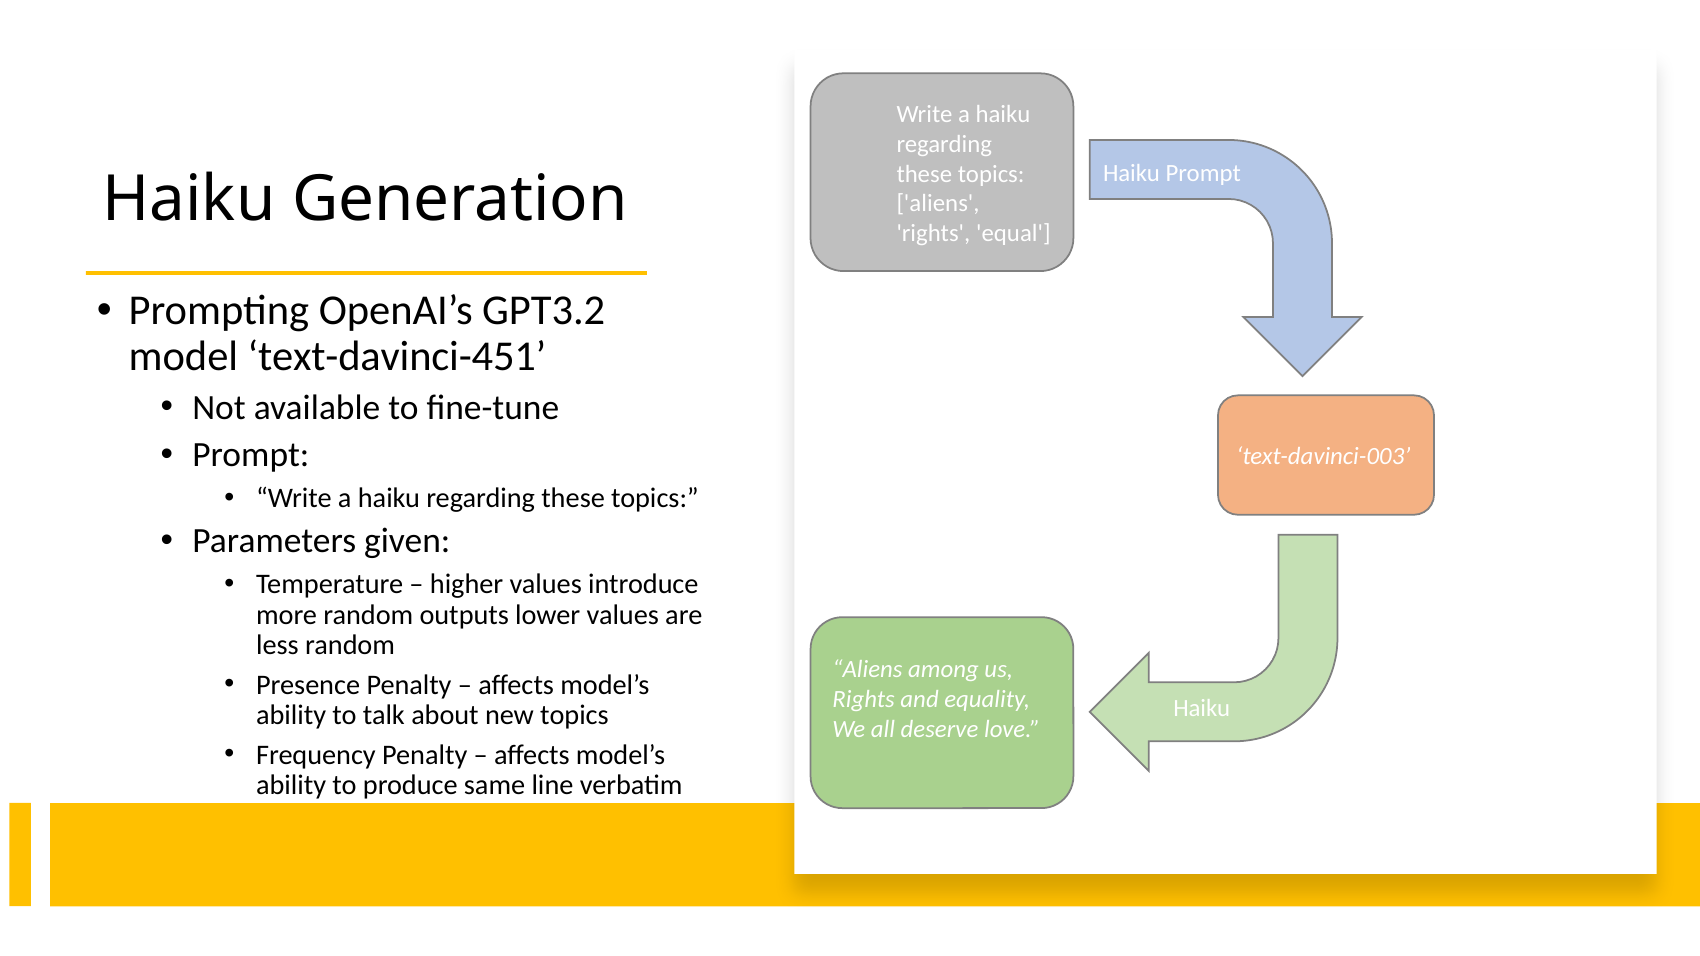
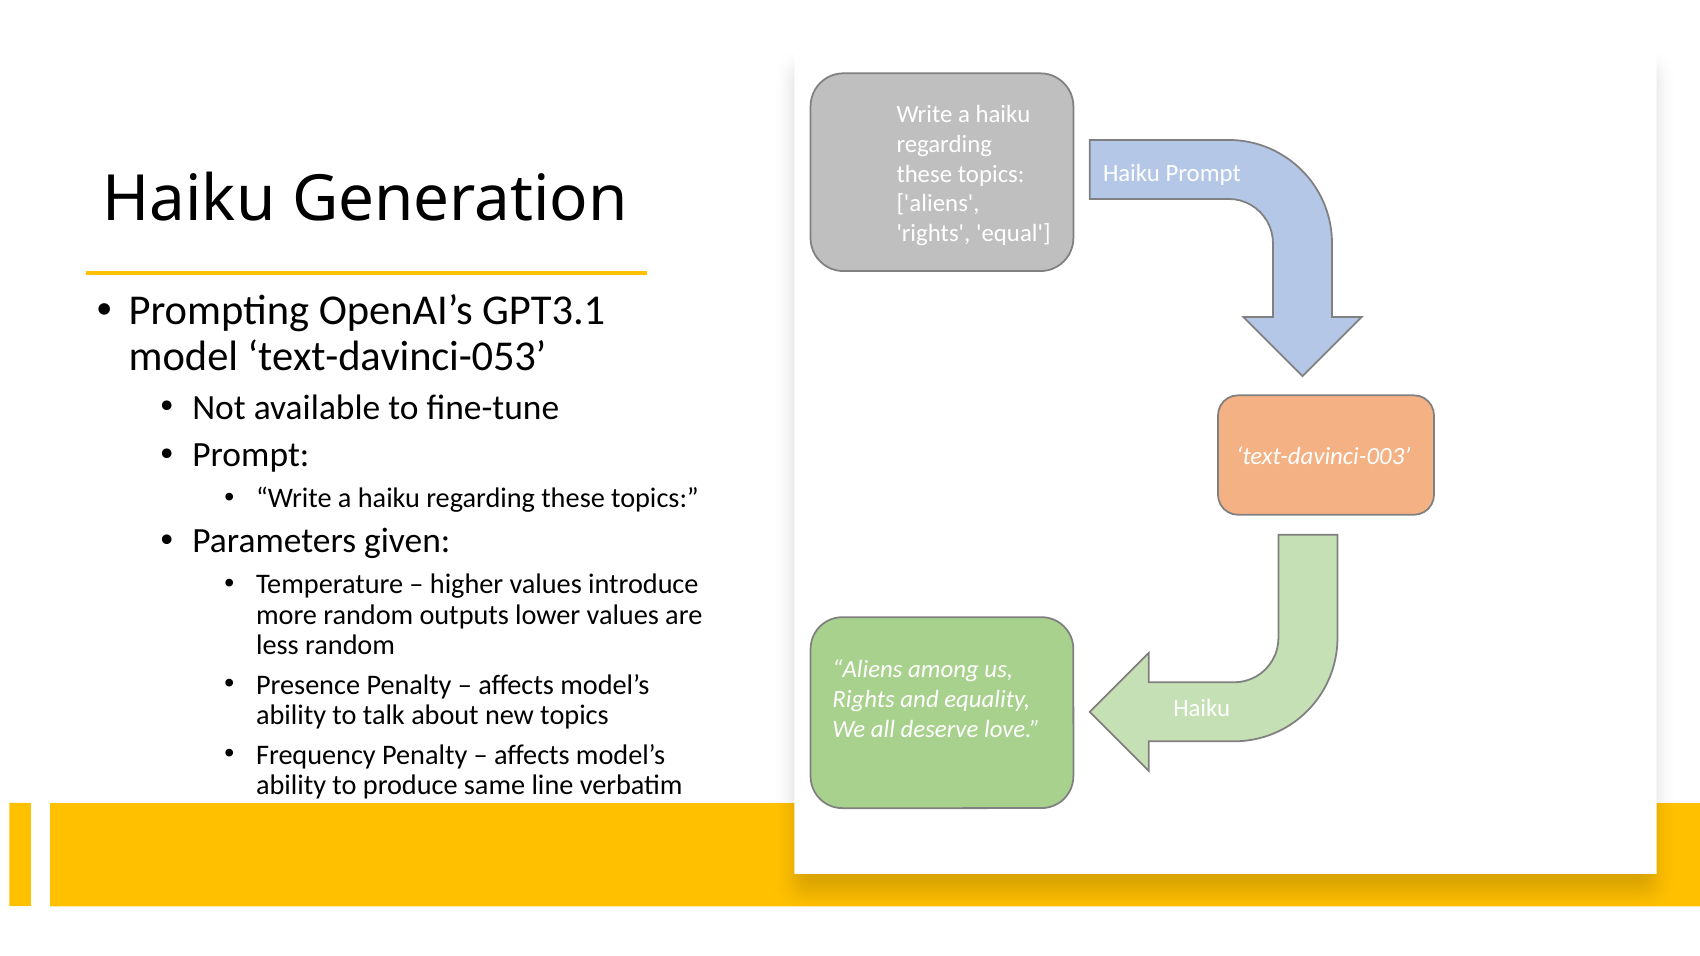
GPT3.2: GPT3.2 -> GPT3.1 (544, 311)
text-davinci-451: text-davinci-451 -> text-davinci-053 (397, 357)
